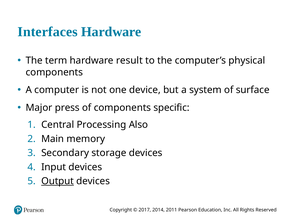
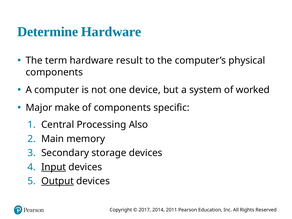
Interfaces: Interfaces -> Determine (48, 32)
surface: surface -> worked (253, 90)
press: press -> make (67, 108)
Input underline: none -> present (54, 167)
